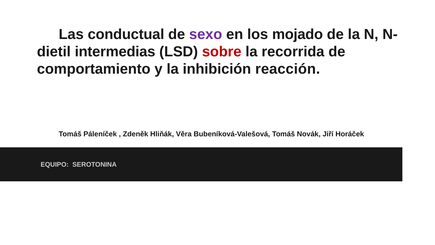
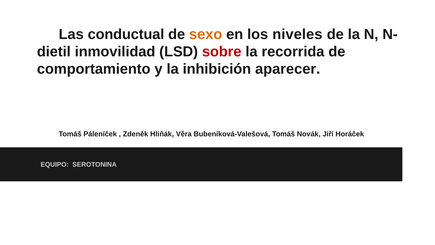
sexo colour: purple -> orange (206, 34)
mojado: mojado -> niveles (297, 34)
intermedias: intermedias -> inmovilidad (115, 52)
reacción: reacción -> aparecer (288, 69)
